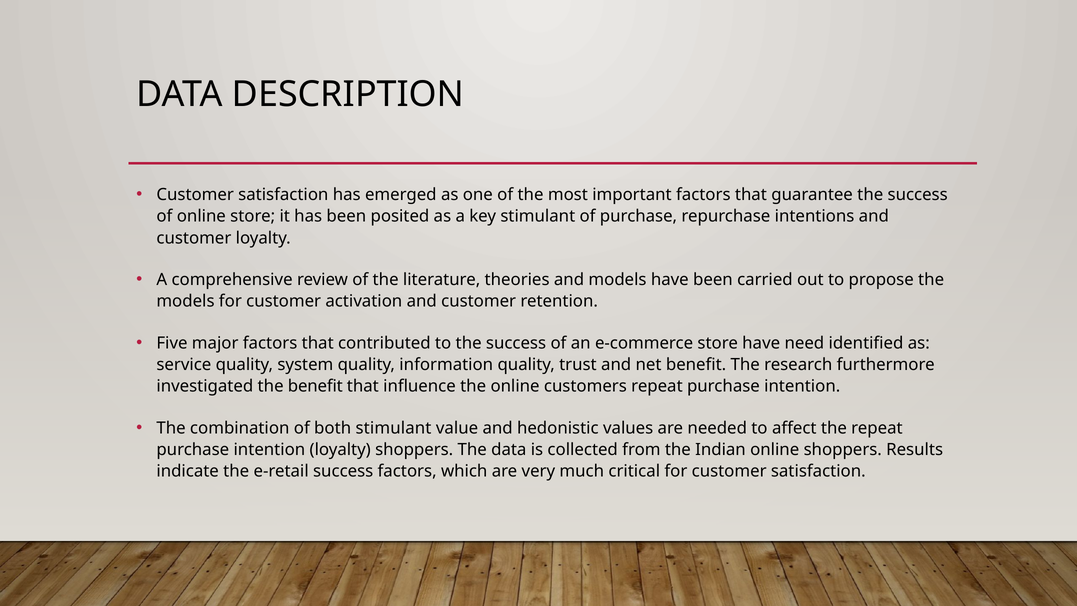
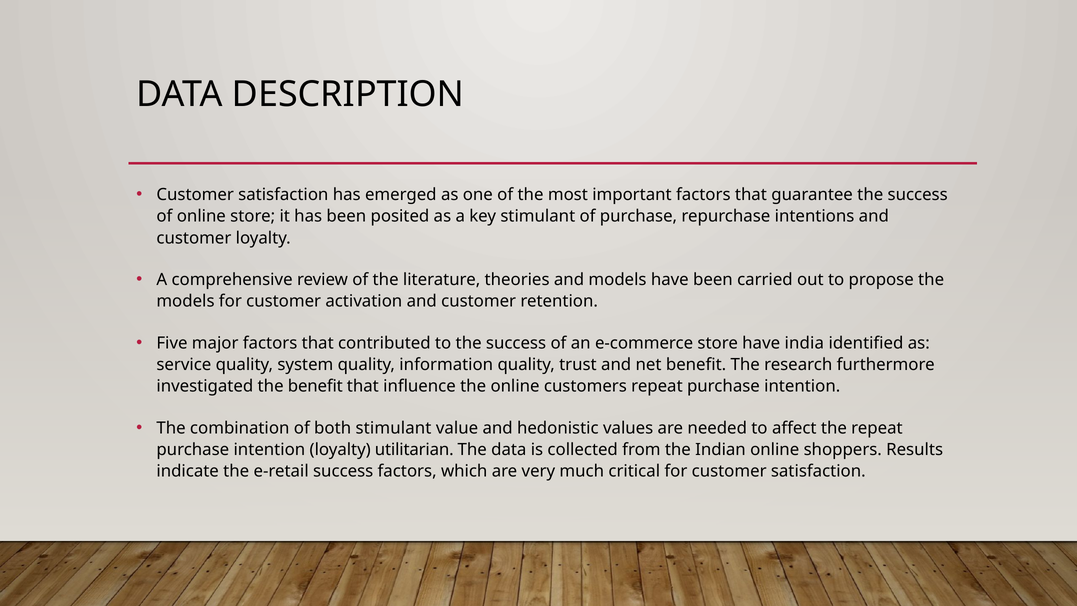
need: need -> india (804, 343)
loyalty shoppers: shoppers -> utilitarian (414, 450)
